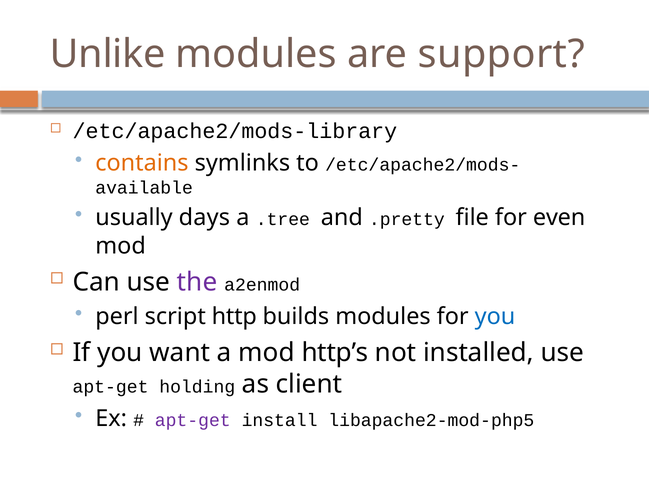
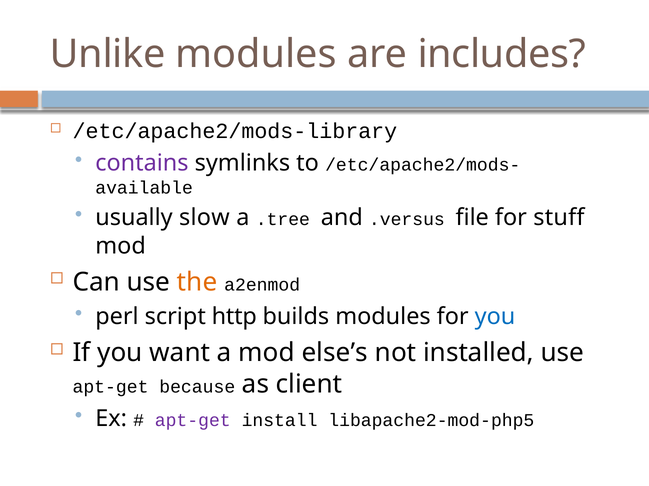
support: support -> includes (502, 54)
contains colour: orange -> purple (142, 163)
days: days -> slow (204, 218)
.pretty: .pretty -> .versus (407, 220)
even: even -> stuff (559, 218)
the colour: purple -> orange (197, 282)
http’s: http’s -> else’s (335, 353)
holding: holding -> because (197, 387)
